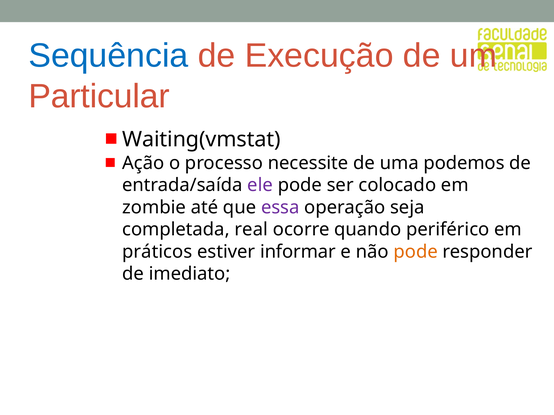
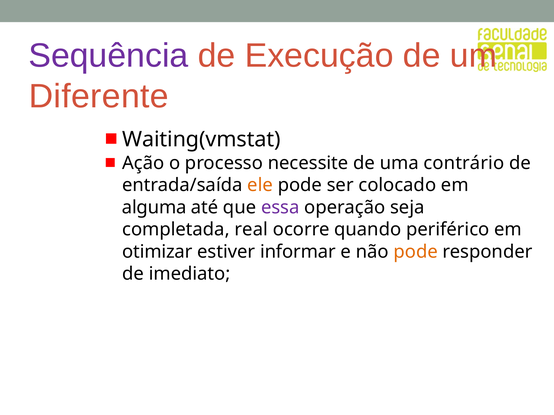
Sequência colour: blue -> purple (108, 56)
Particular: Particular -> Diferente (99, 96)
podemos: podemos -> contrário (464, 163)
ele colour: purple -> orange (260, 185)
zombie: zombie -> alguma (154, 208)
práticos: práticos -> otimizar (157, 252)
